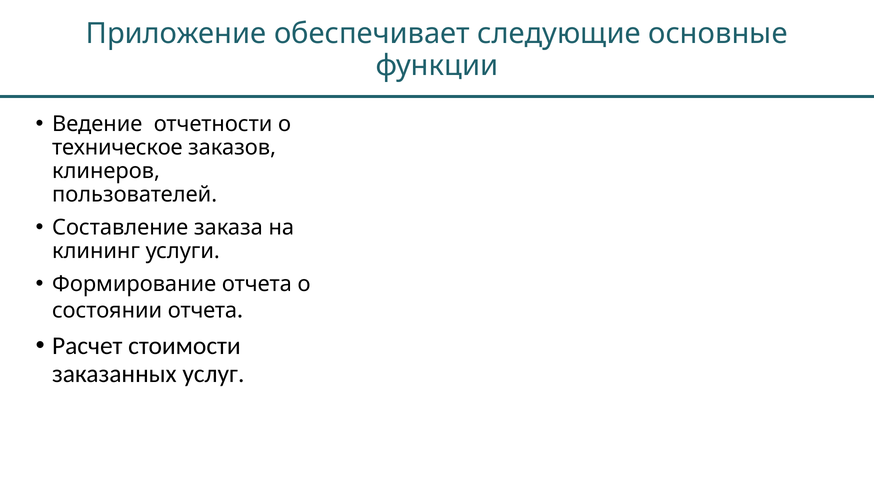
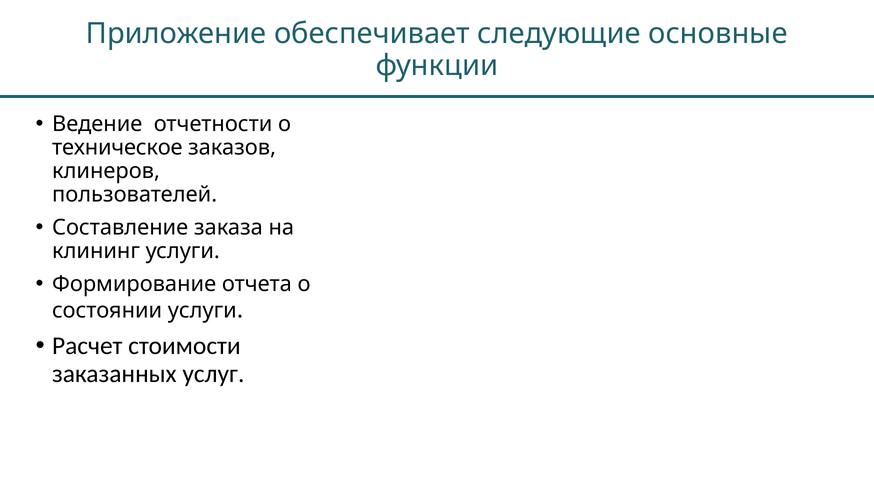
состоянии отчета: отчета -> услуги (202, 310)
